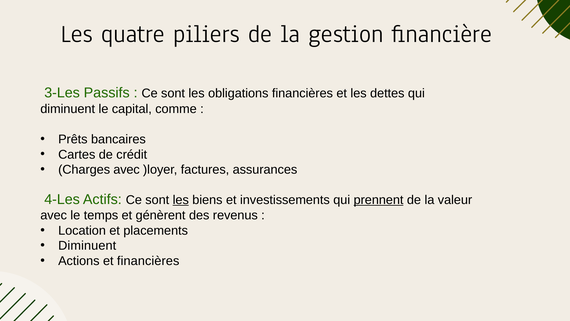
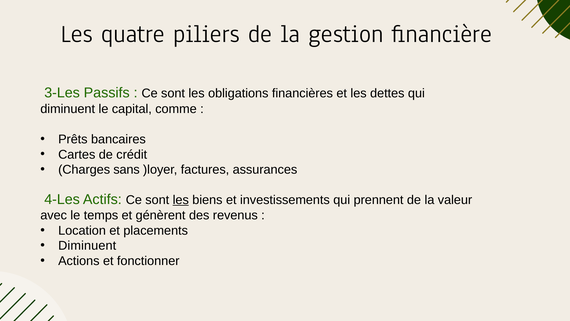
Charges avec: avec -> sans (127, 170)
prennent underline: present -> none (379, 200)
et financières: financières -> fonctionner (148, 261)
